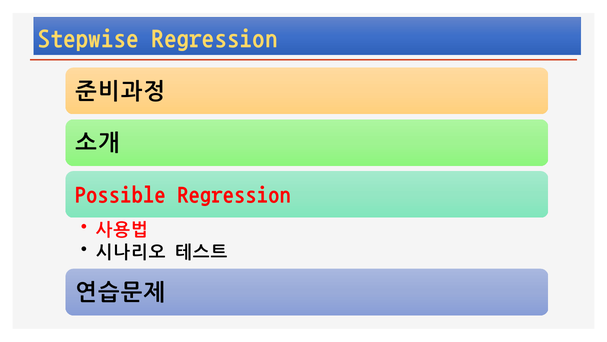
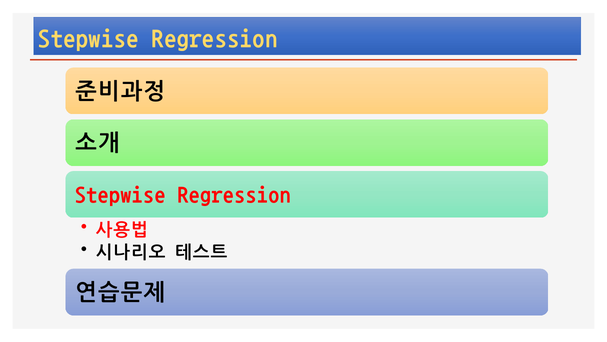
Possible: Possible -> Stepwise (120, 194)
